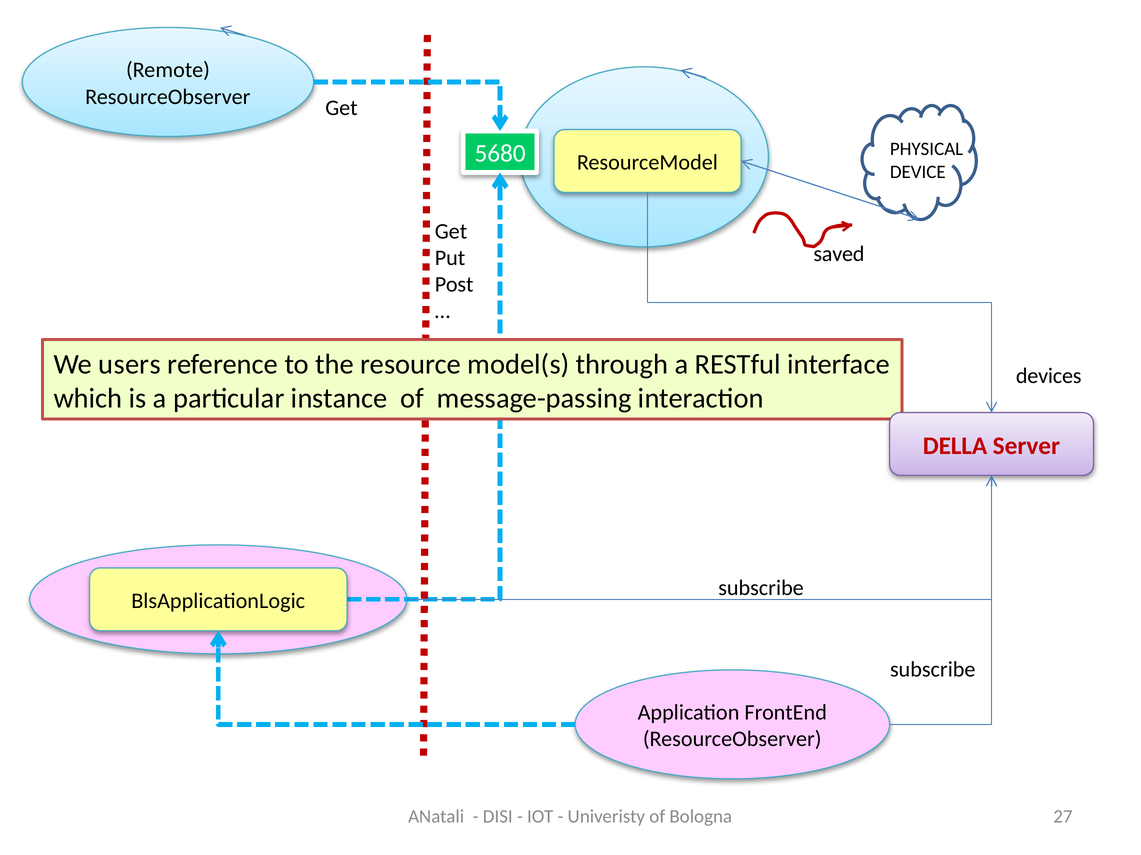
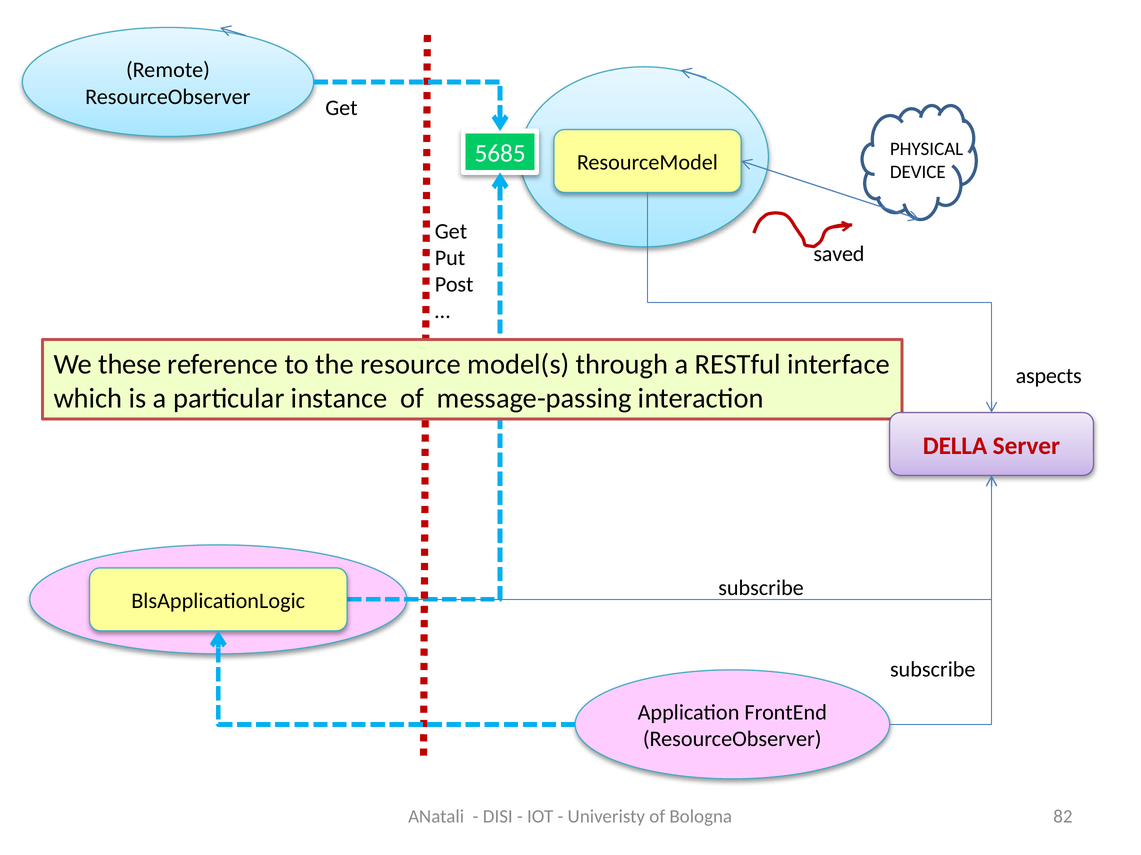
5680: 5680 -> 5685 (500, 154)
users: users -> these (130, 364)
devices: devices -> aspects (1049, 376)
27: 27 -> 82 (1063, 817)
